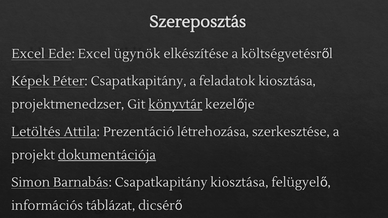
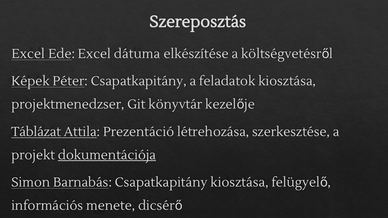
ügynök: ügynök -> dátuma (137, 54)
könyvtár underline: present -> none (175, 105)
Letöltés: Letöltés -> Táblázat (36, 132)
táblázat: táblázat -> menete (111, 206)
